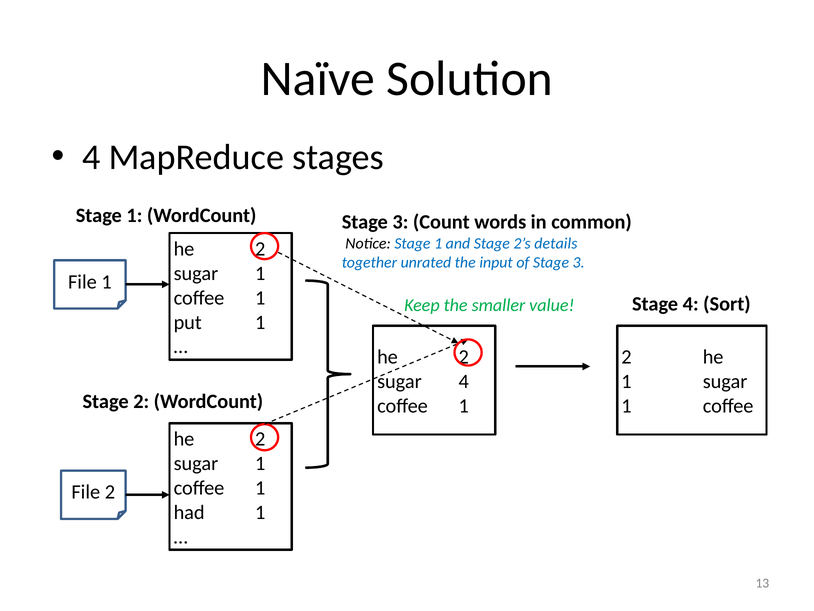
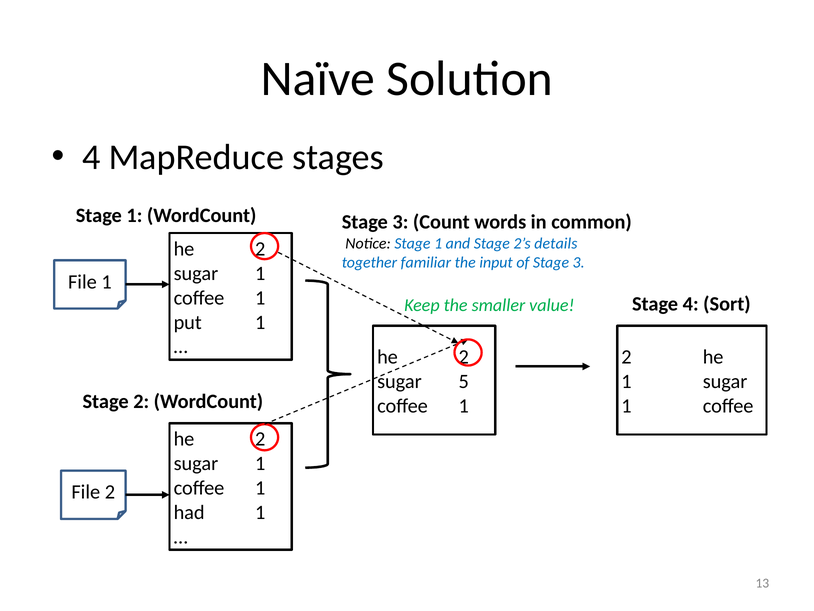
unrated: unrated -> familiar (426, 262)
sugar 4: 4 -> 5 (464, 381)
